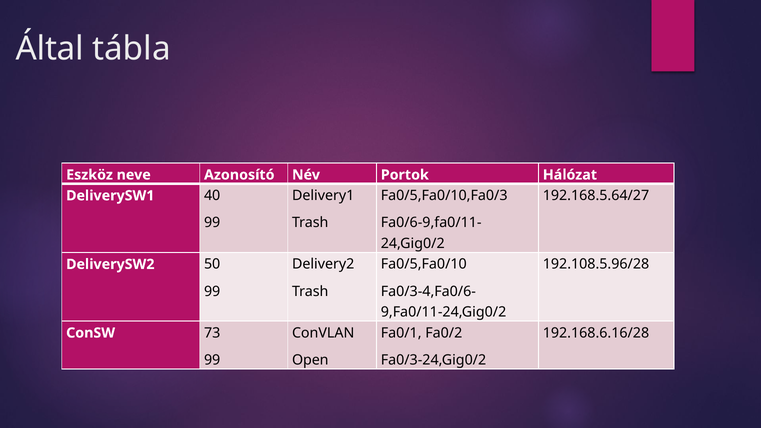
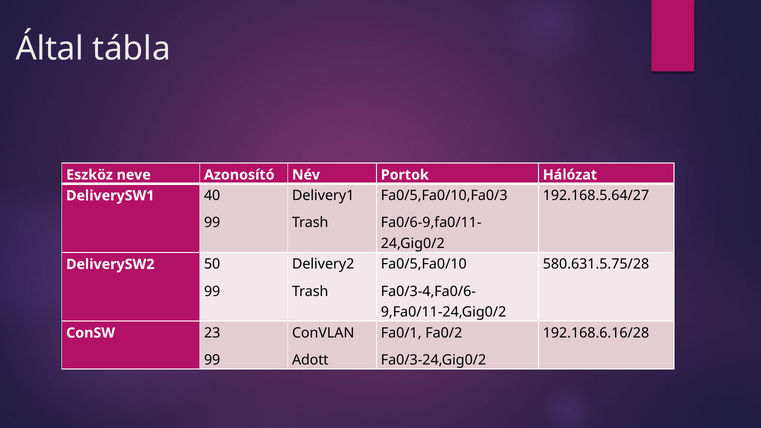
192.108.5.96/28: 192.108.5.96/28 -> 580.631.5.75/28 (596, 264)
73: 73 -> 23 (212, 333)
Open: Open -> Adott (310, 360)
